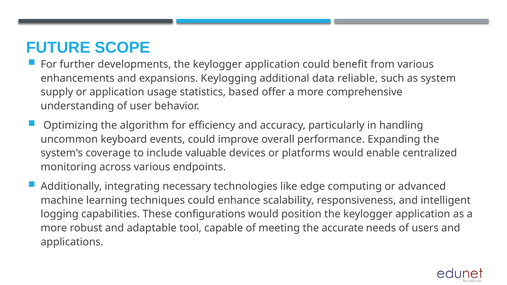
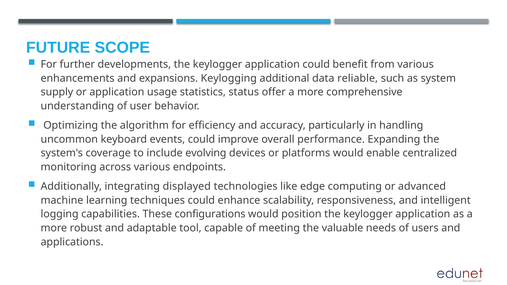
based: based -> status (244, 92)
valuable: valuable -> evolving (206, 153)
necessary: necessary -> displayed (187, 186)
accurate: accurate -> valuable (343, 228)
